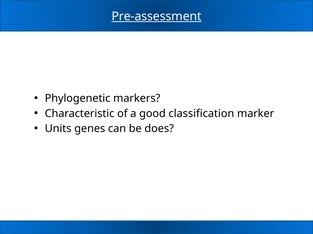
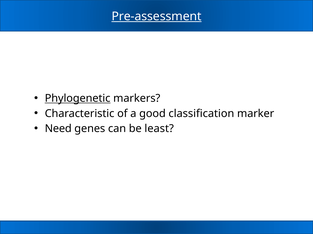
Phylogenetic underline: none -> present (78, 99)
Units: Units -> Need (58, 129)
does: does -> least (159, 129)
